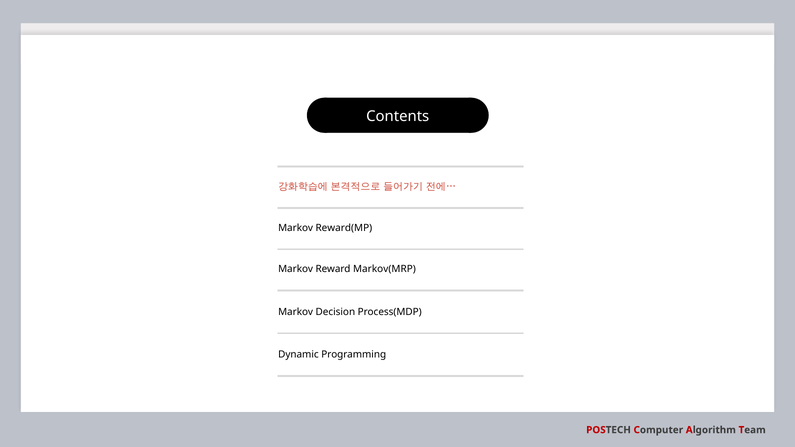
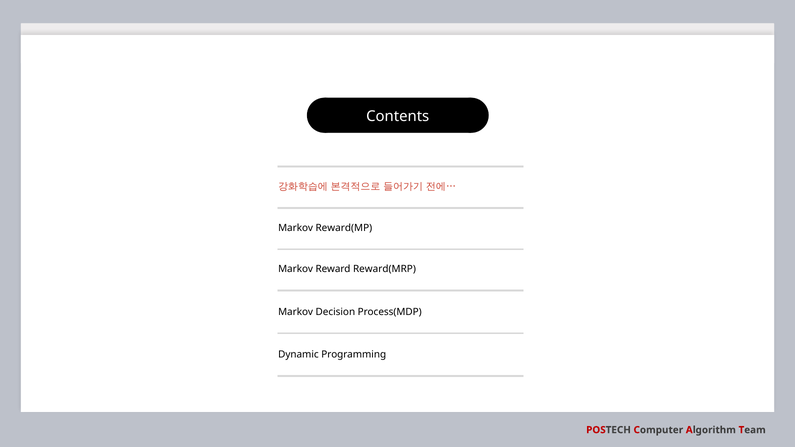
Markov(MRP: Markov(MRP -> Reward(MRP (384, 269)
